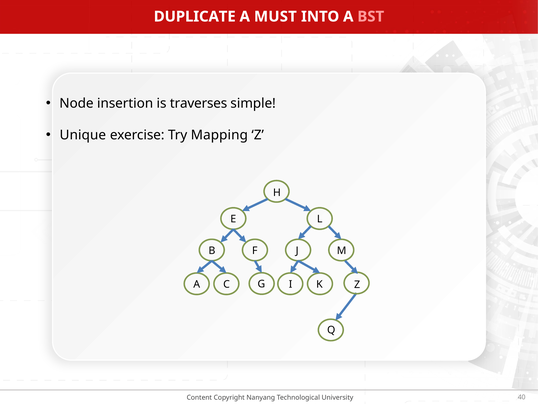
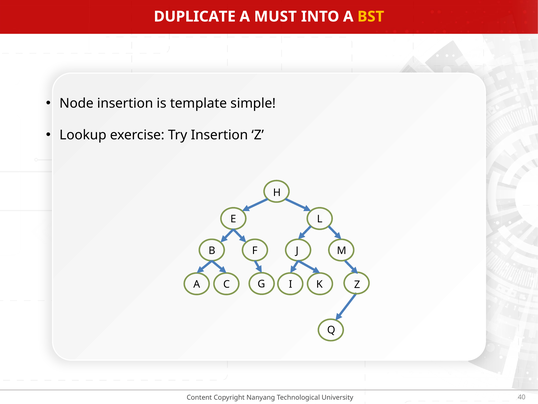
BST colour: pink -> yellow (371, 17)
traverses: traverses -> template (198, 103)
Unique: Unique -> Lookup (83, 135)
Try Mapping: Mapping -> Insertion (219, 135)
